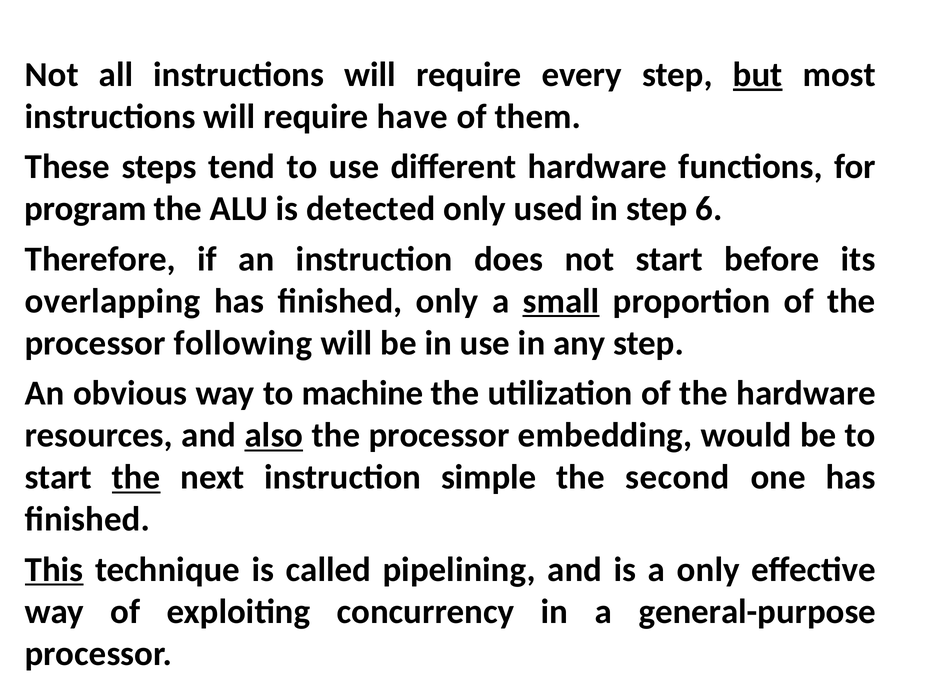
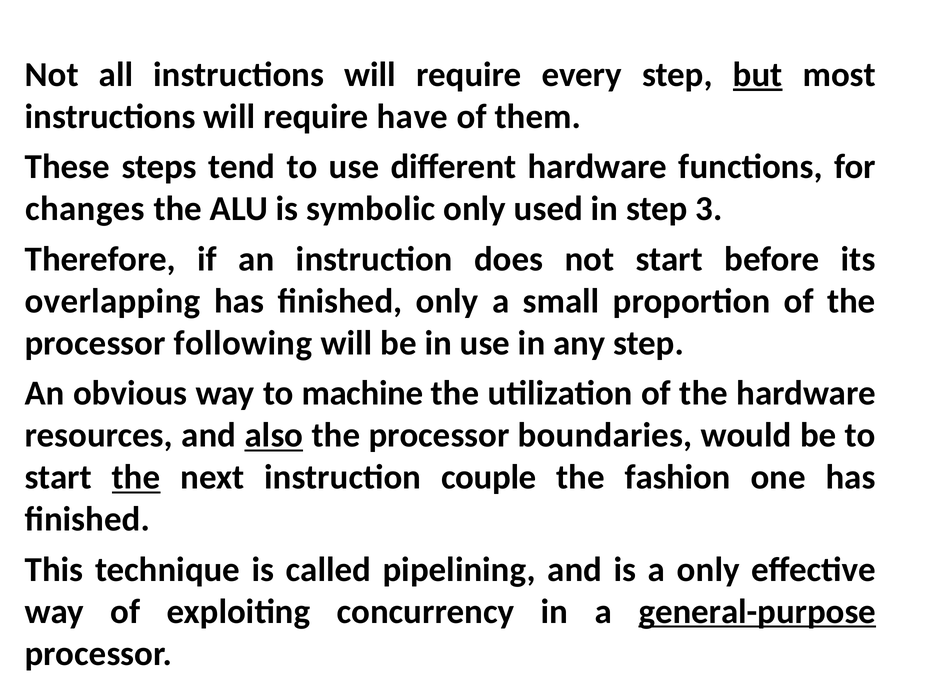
program: program -> changes (85, 209)
detected: detected -> symbolic (371, 209)
6: 6 -> 3 (709, 209)
small underline: present -> none (561, 301)
embedding: embedding -> boundaries (605, 435)
simple: simple -> couple (489, 477)
second: second -> fashion (678, 477)
This underline: present -> none (54, 570)
general-purpose underline: none -> present (757, 612)
